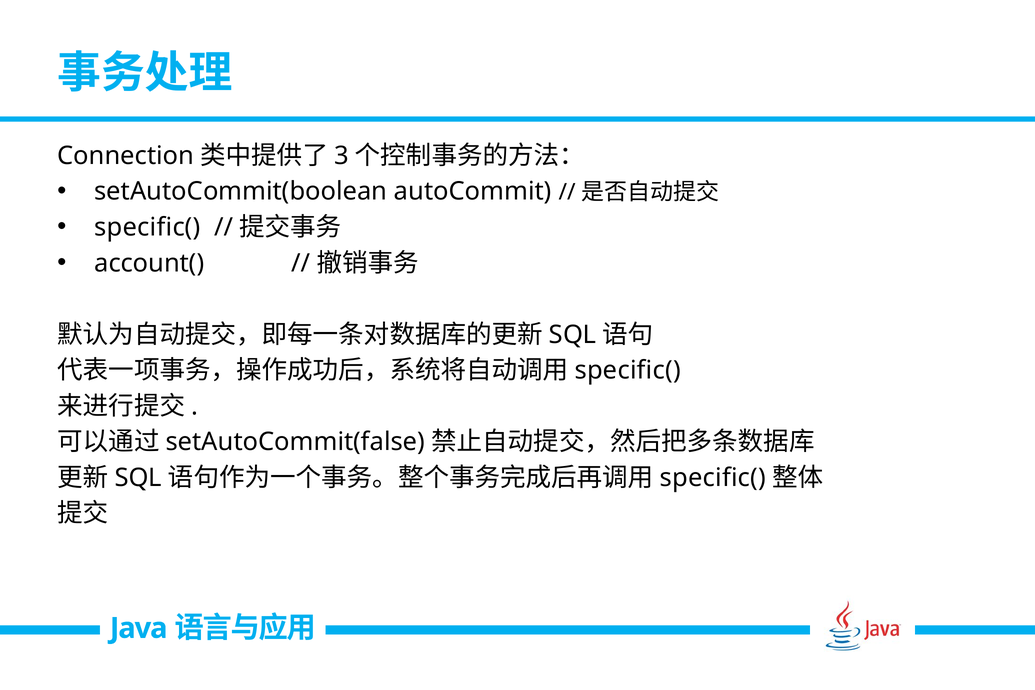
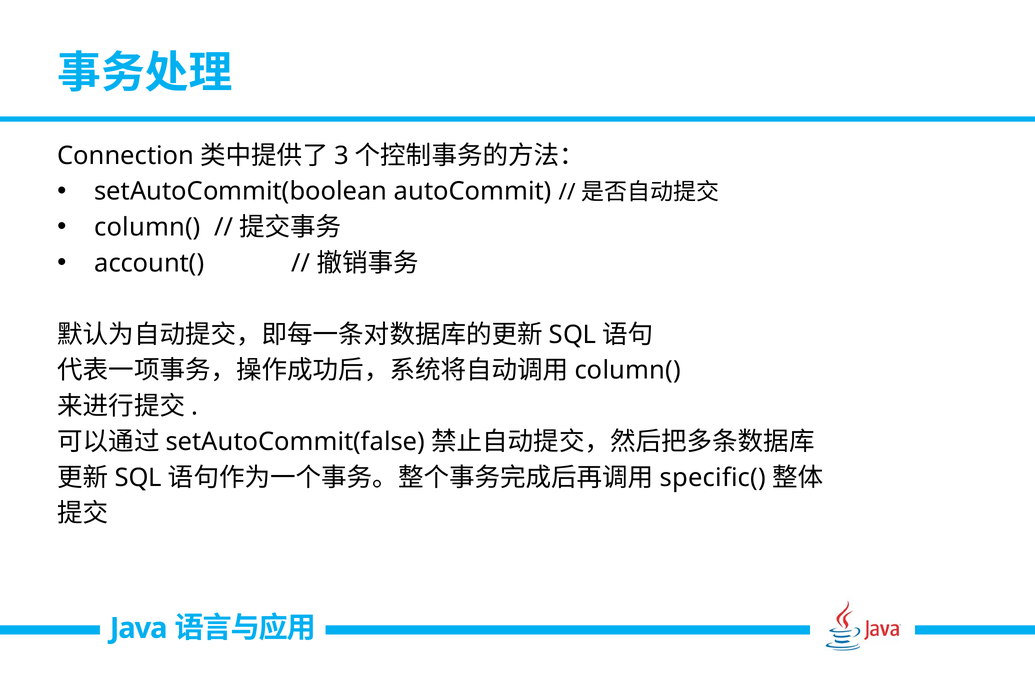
specific(: specific( -> column( (147, 227)
specific(: specific( -> column( (628, 370)
